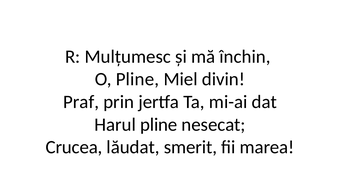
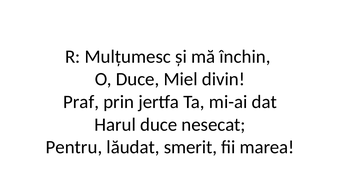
O Pline: Pline -> Duce (138, 79)
Harul pline: pline -> duce (159, 125)
Crucea: Crucea -> Pentru (74, 147)
